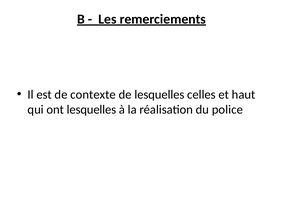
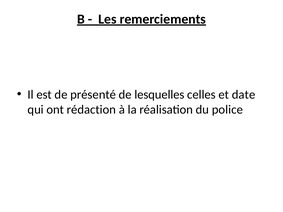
contexte: contexte -> présenté (93, 95)
haut: haut -> date (244, 95)
ont lesquelles: lesquelles -> rédaction (91, 110)
